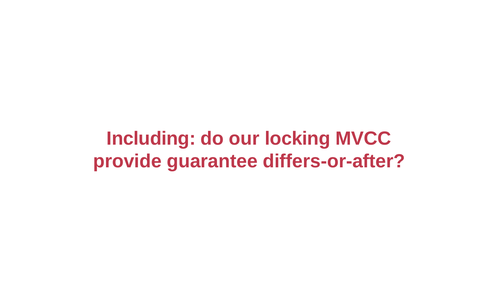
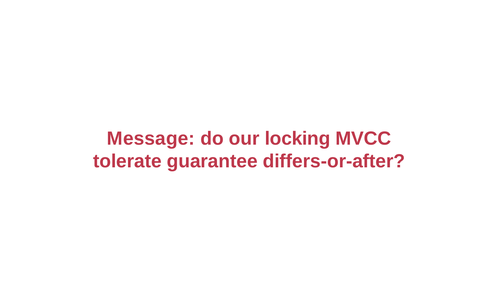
Including: Including -> Message (151, 138)
provide: provide -> tolerate (127, 161)
